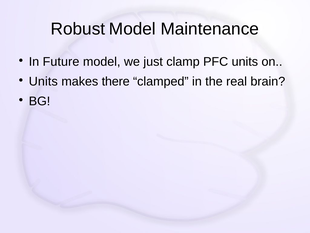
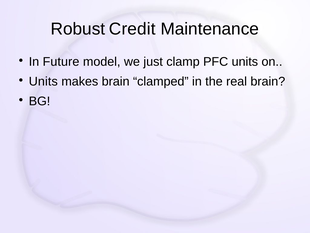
Robust Model: Model -> Credit (132, 29)
makes there: there -> brain (116, 81)
